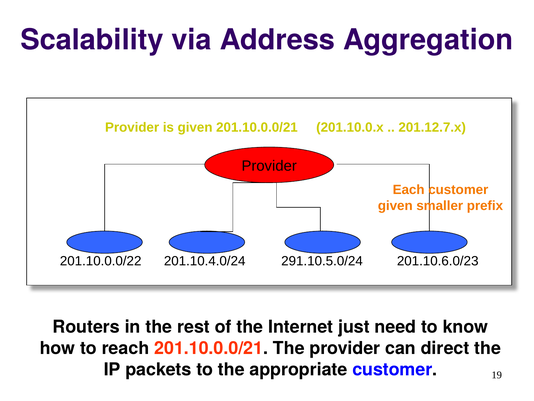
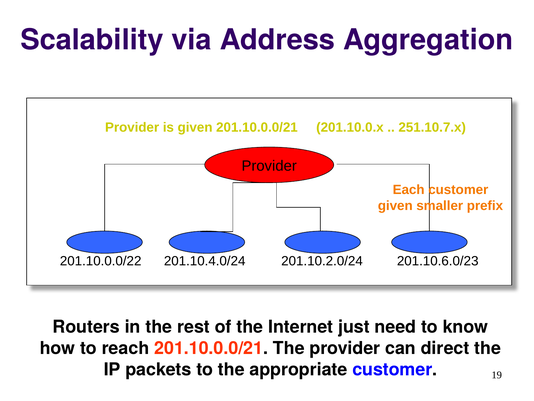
201.12.7.x: 201.12.7.x -> 251.10.7.x (432, 127)
291.10.5.0/24: 291.10.5.0/24 -> 201.10.2.0/24 (322, 261)
